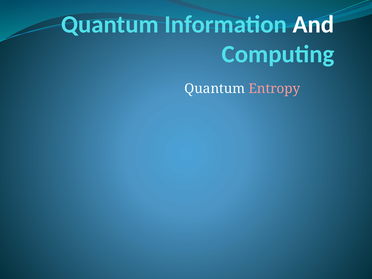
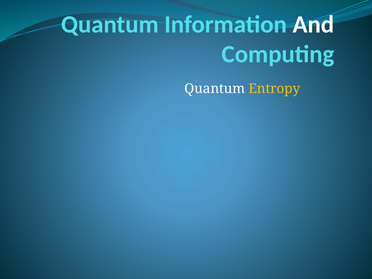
Entropy colour: pink -> yellow (274, 89)
